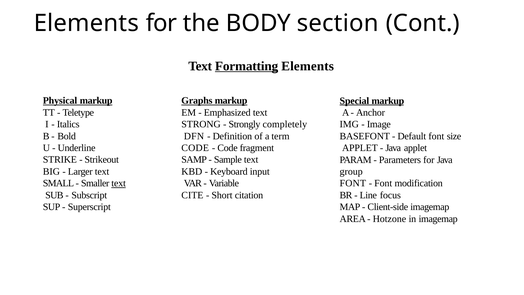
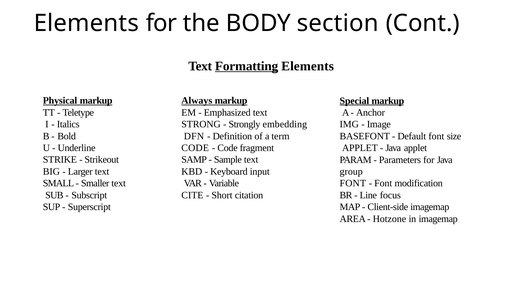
Graphs: Graphs -> Always (197, 101)
completely: completely -> embedding (285, 124)
text underline: present -> none (119, 183)
